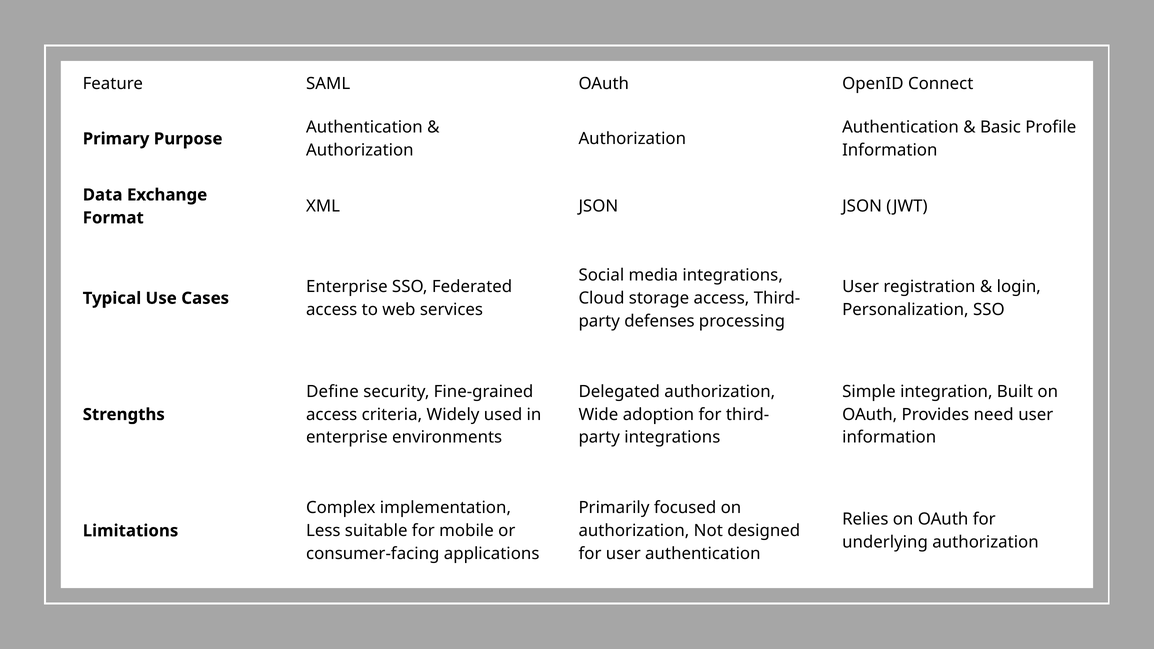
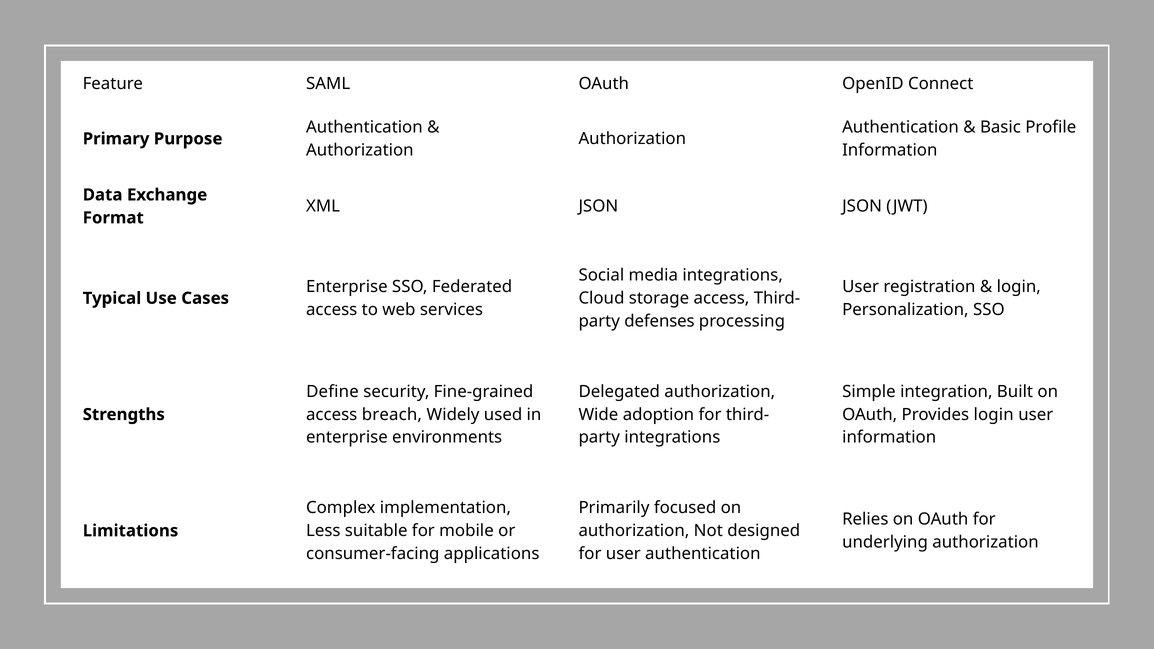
criteria: criteria -> breach (392, 415)
Provides need: need -> login (994, 415)
